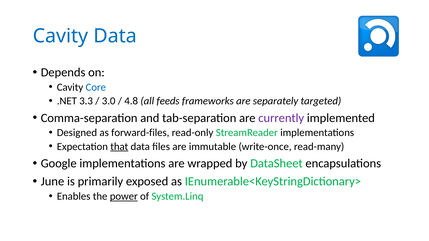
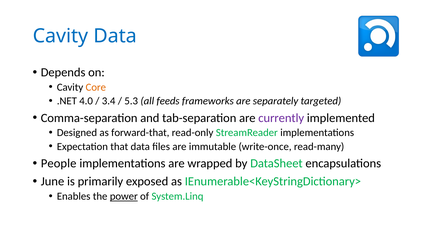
Core colour: blue -> orange (96, 87)
3.3: 3.3 -> 4.0 (86, 101)
3.0: 3.0 -> 3.4 (109, 101)
4.8: 4.8 -> 5.3 (131, 101)
forward-files: forward-files -> forward-that (140, 133)
that underline: present -> none (119, 147)
Google: Google -> People (59, 164)
